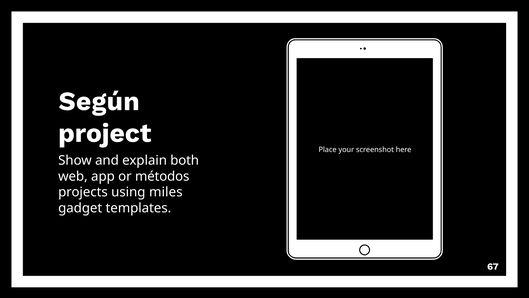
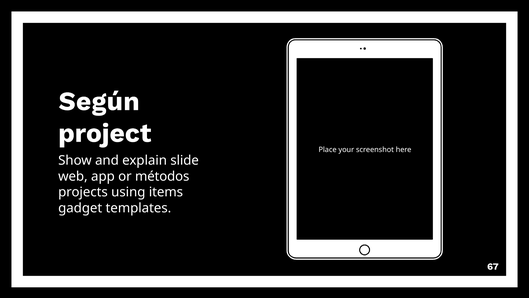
both: both -> slide (185, 160)
miles: miles -> items (166, 192)
